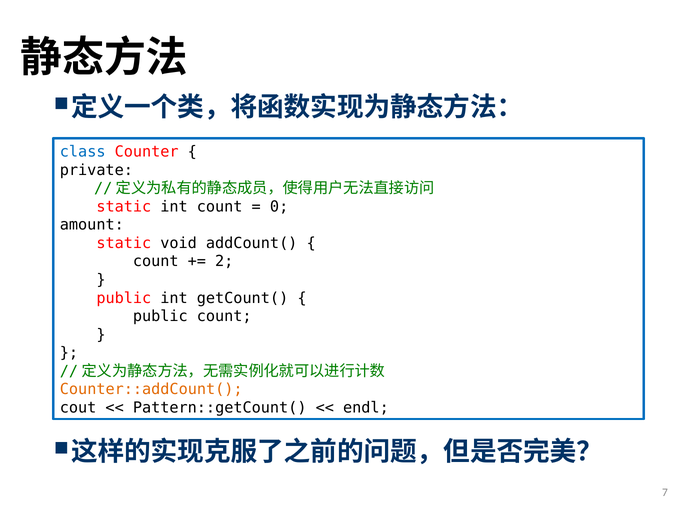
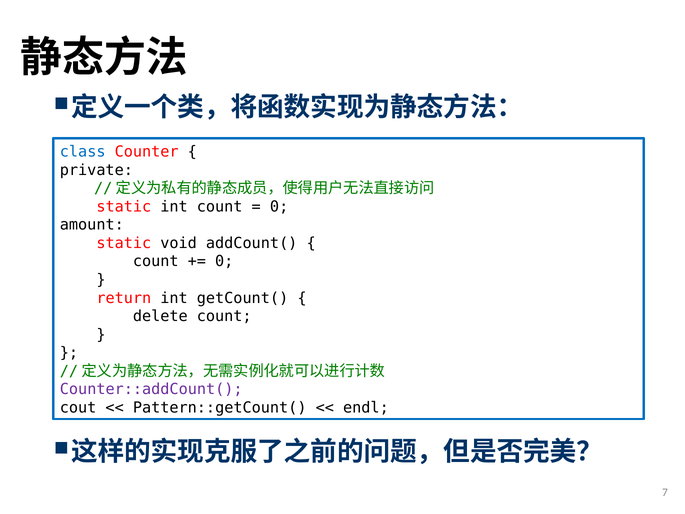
2: 2 -> 0 (224, 261)
public: public -> return (124, 298)
public: public -> delete (160, 316)
Counter::addCount( colour: orange -> purple (151, 389)
